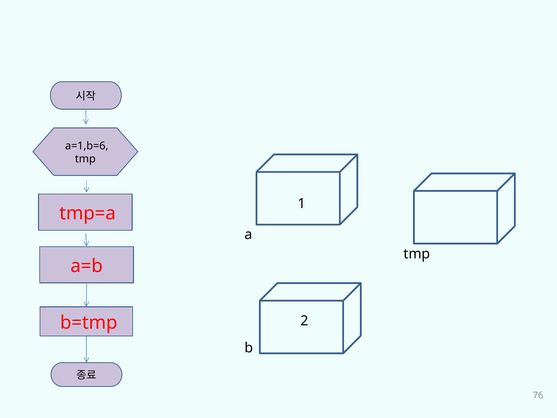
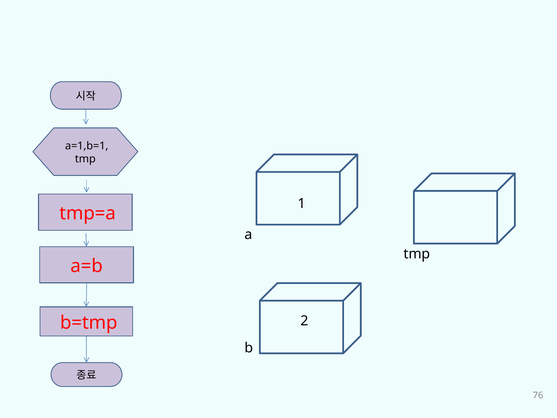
a=1,b=6: a=1,b=6 -> a=1,b=1 (87, 146)
